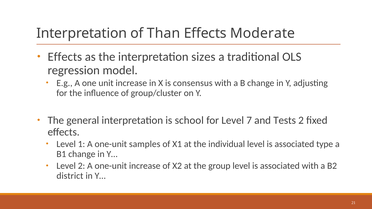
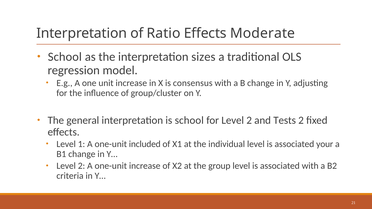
Than: Than -> Ratio (164, 33)
Effects: Effects -> School (65, 57)
for Level 7: 7 -> 2 (249, 120)
samples: samples -> included (145, 144)
type: type -> your (325, 144)
district: district -> criteria (70, 176)
